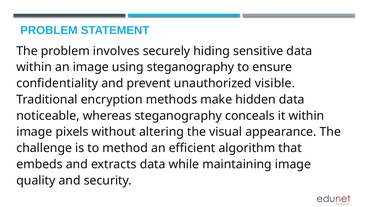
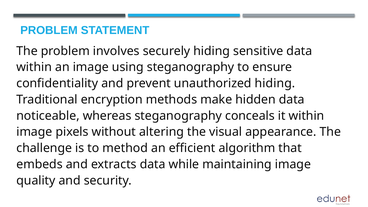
unauthorized visible: visible -> hiding (275, 83)
